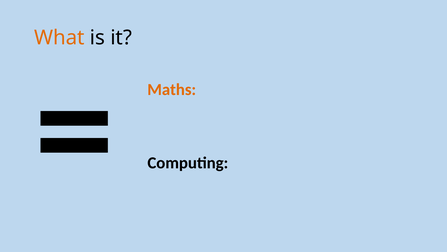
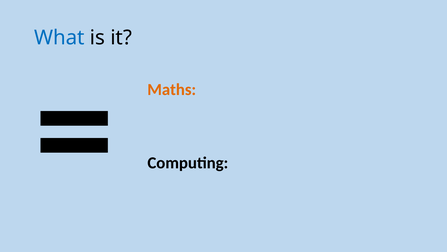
What colour: orange -> blue (59, 38)
